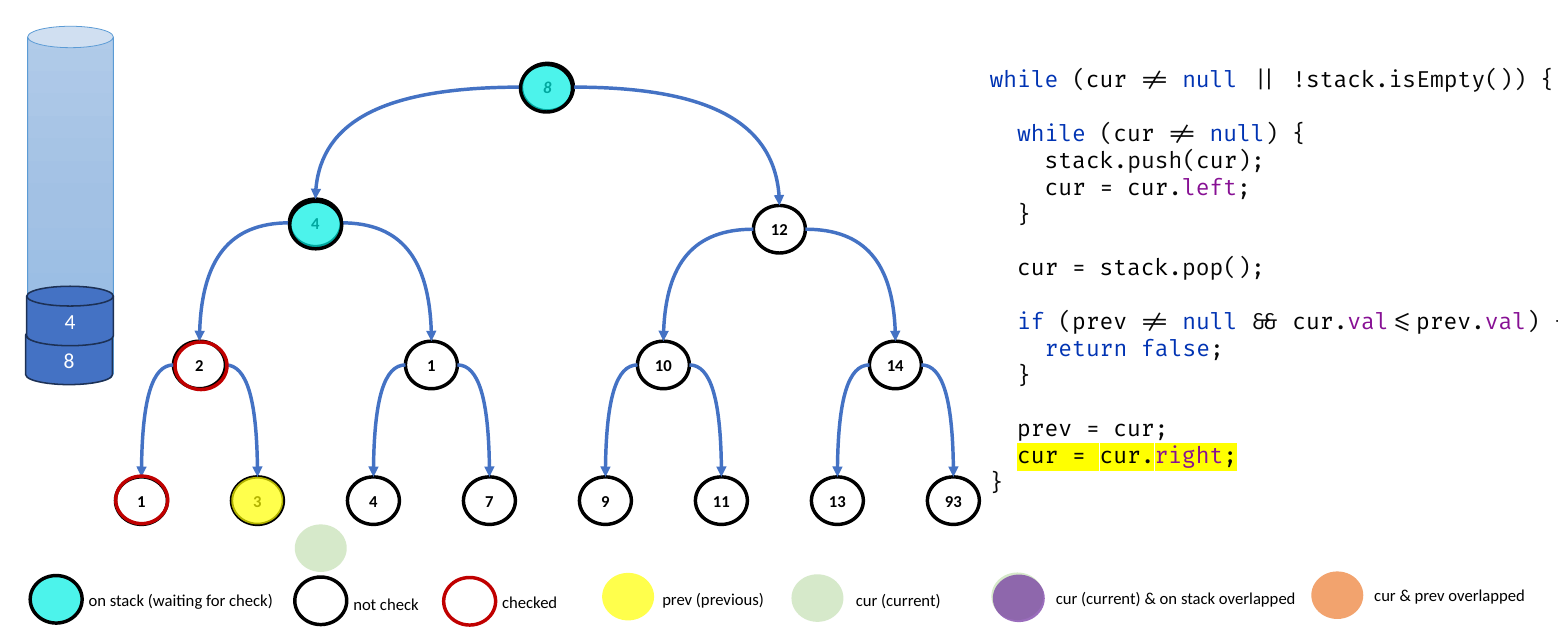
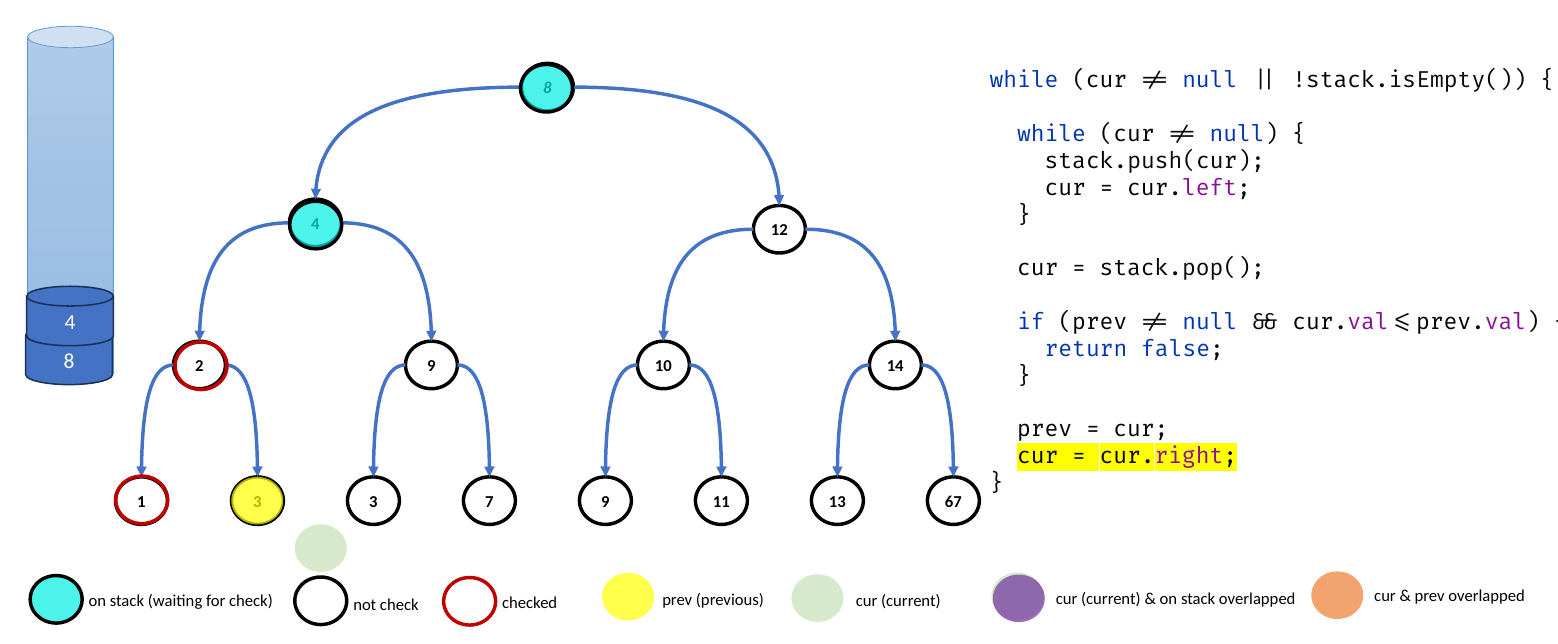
2 1: 1 -> 9 (431, 366)
4: 4 -> 3 (373, 502)
93: 93 -> 67 (953, 502)
